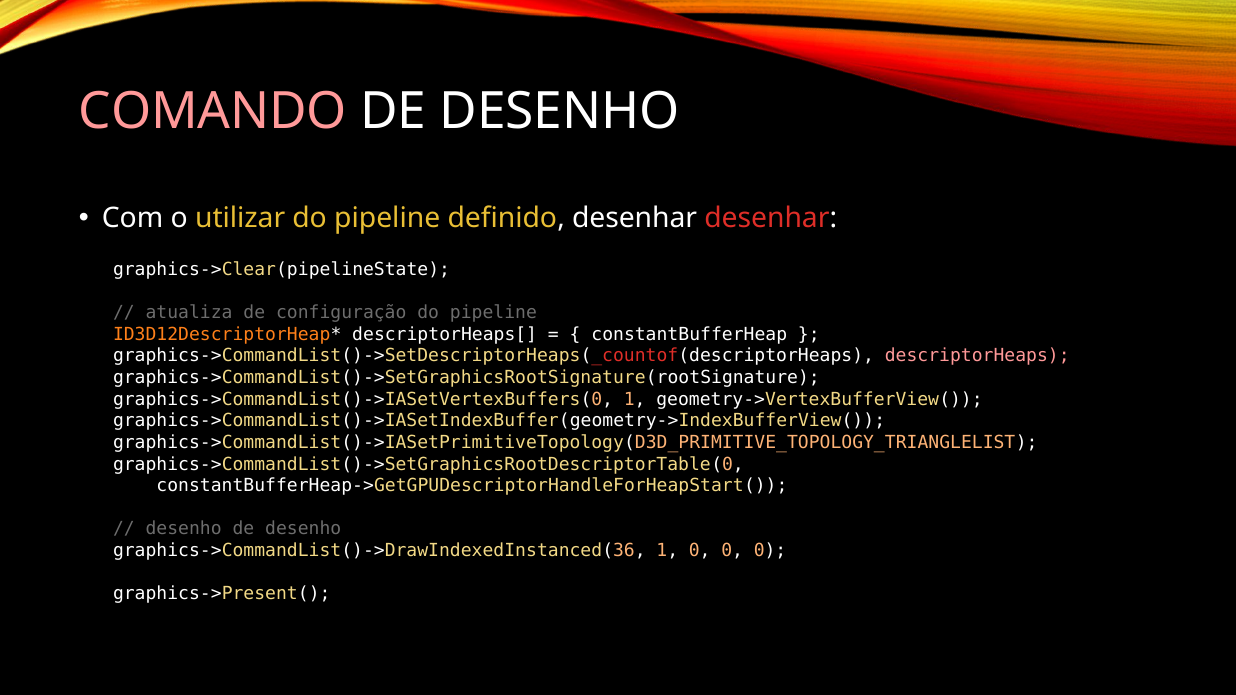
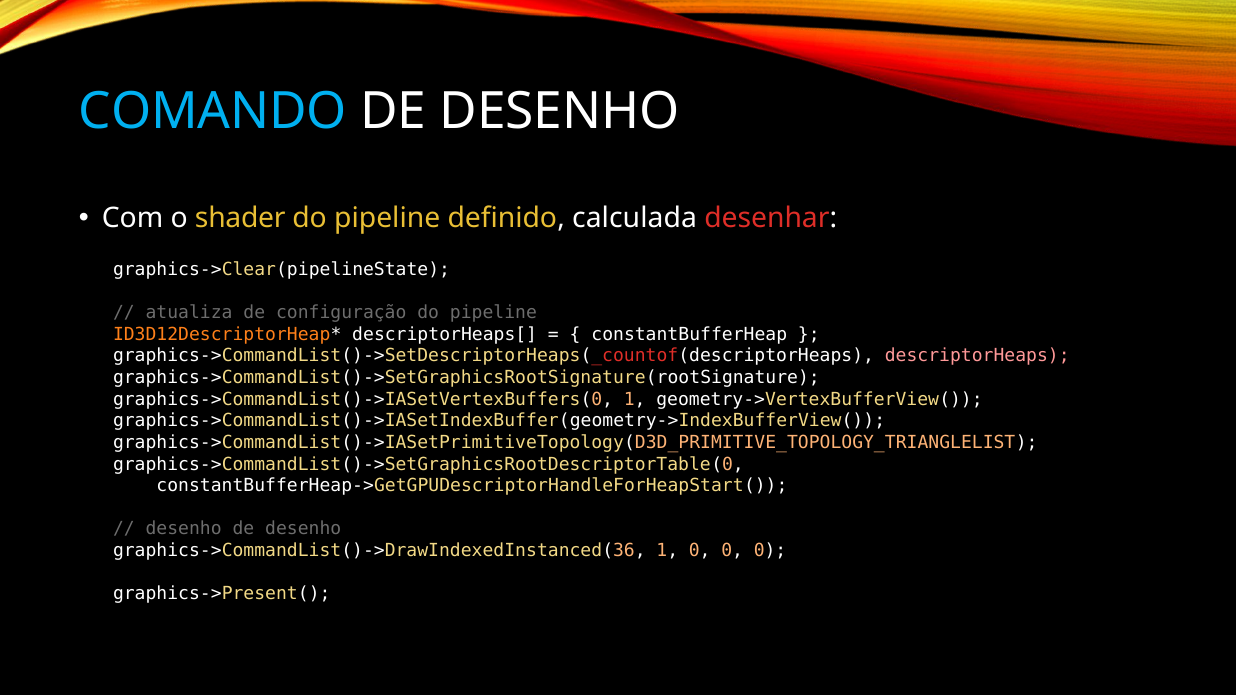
COMANDO colour: pink -> light blue (213, 112)
utilizar: utilizar -> shader (240, 218)
definido desenhar: desenhar -> calculada (635, 218)
